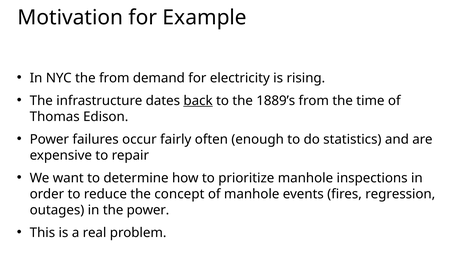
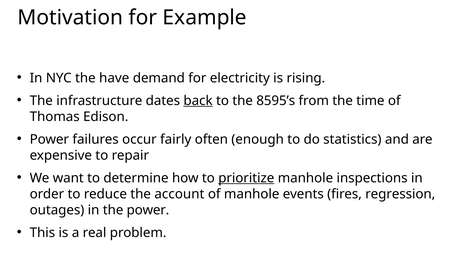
the from: from -> have (114, 78)
1889’s: 1889’s -> 8595’s (276, 101)
prioritize underline: none -> present (246, 178)
concept: concept -> account (179, 194)
